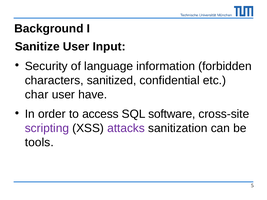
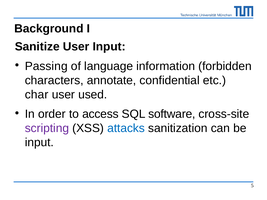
Security: Security -> Passing (46, 66)
sanitized: sanitized -> annotate (112, 80)
have: have -> used (93, 95)
attacks colour: purple -> blue (126, 128)
tools: tools -> input (39, 143)
